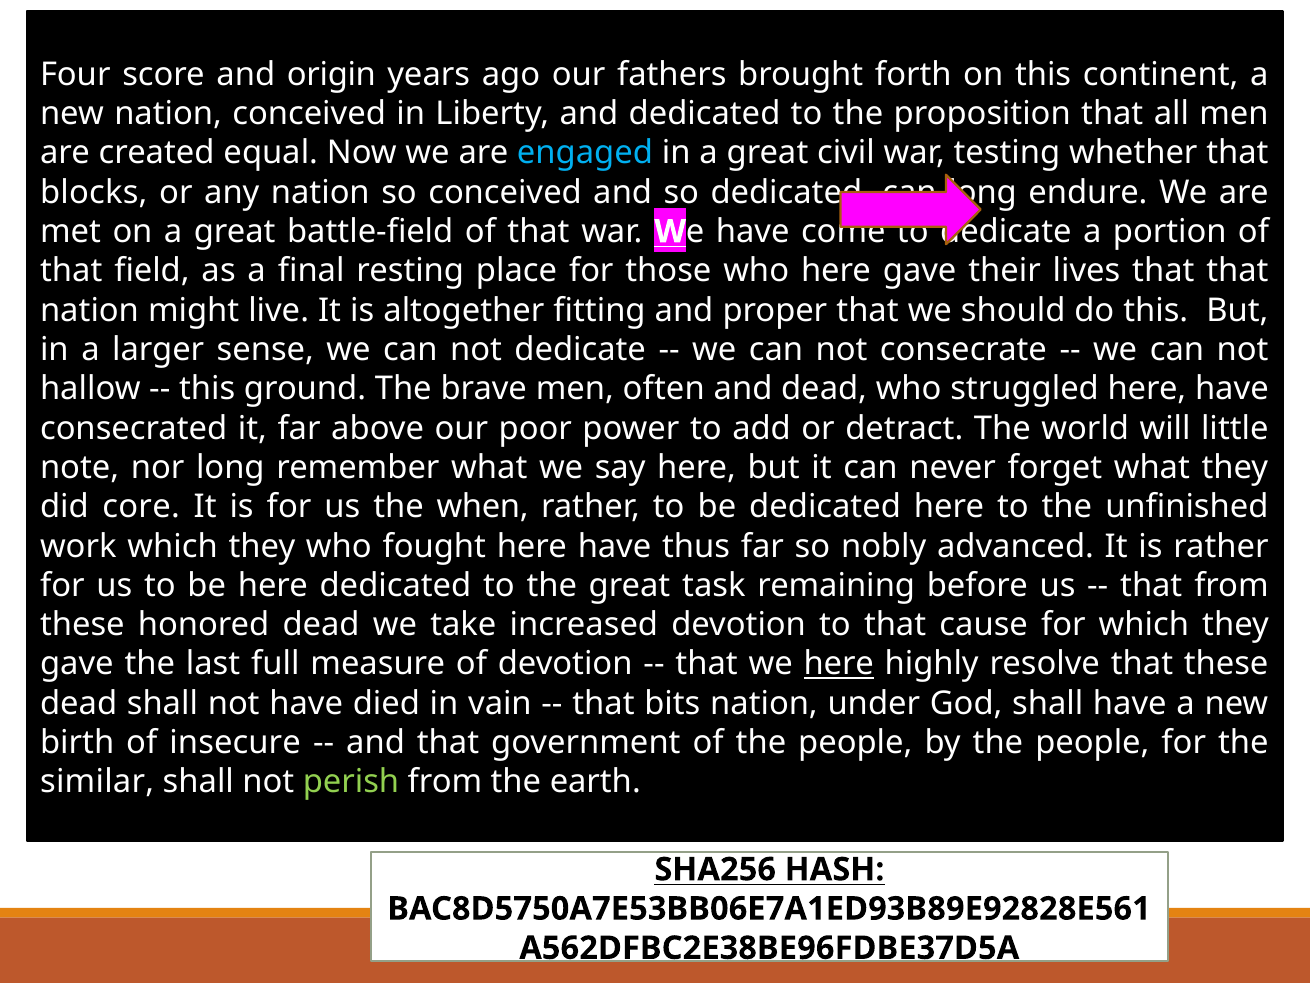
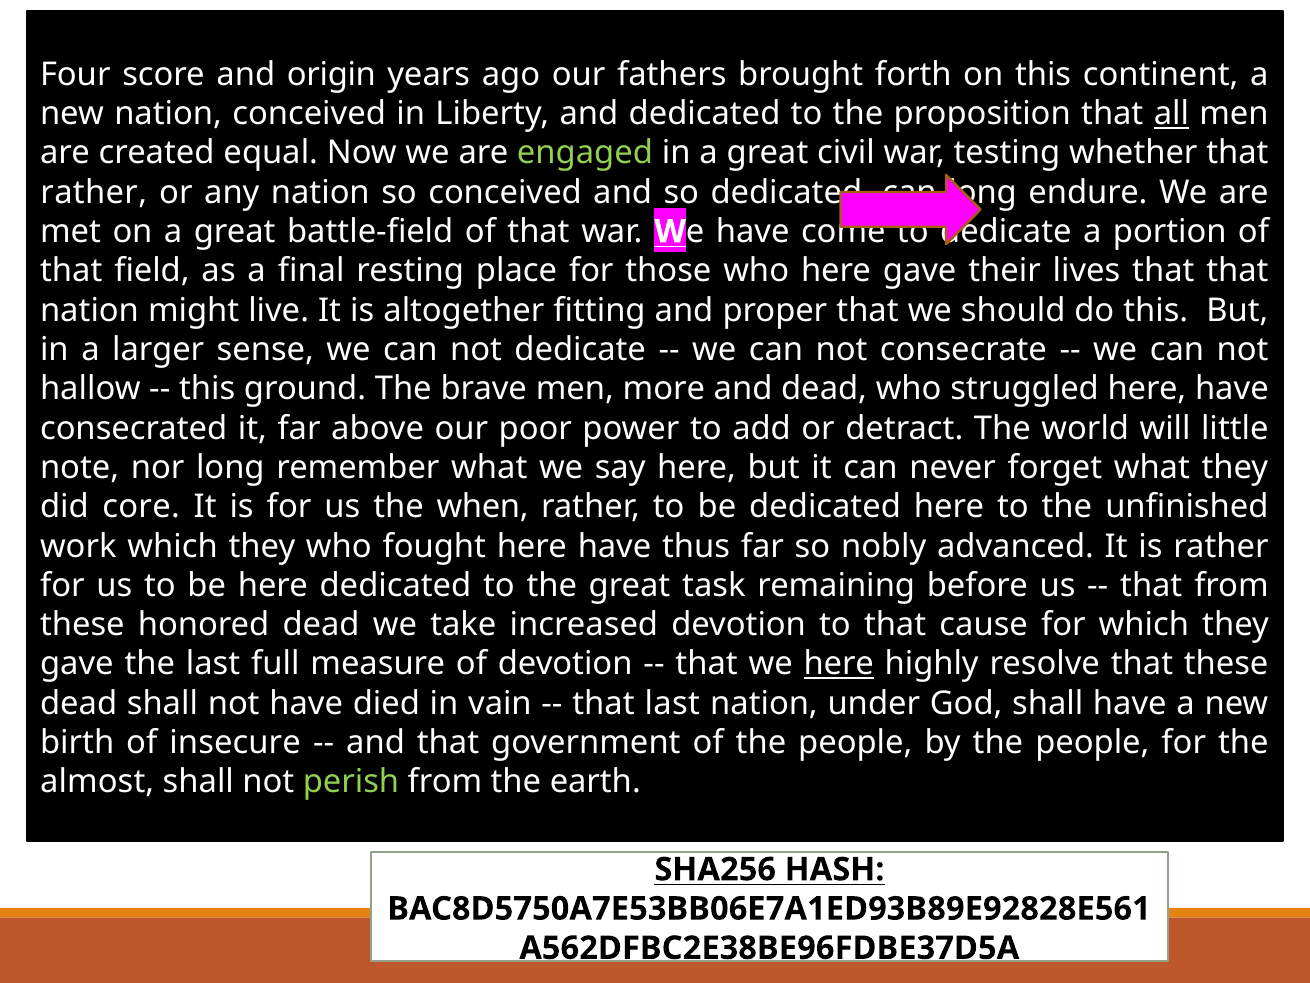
all underline: none -> present (1171, 114)
engaged colour: light blue -> light green (585, 153)
blocks: blocks -> rather (94, 192)
often: often -> more (664, 389)
that bits: bits -> last (672, 703)
similar: similar -> almost (97, 782)
